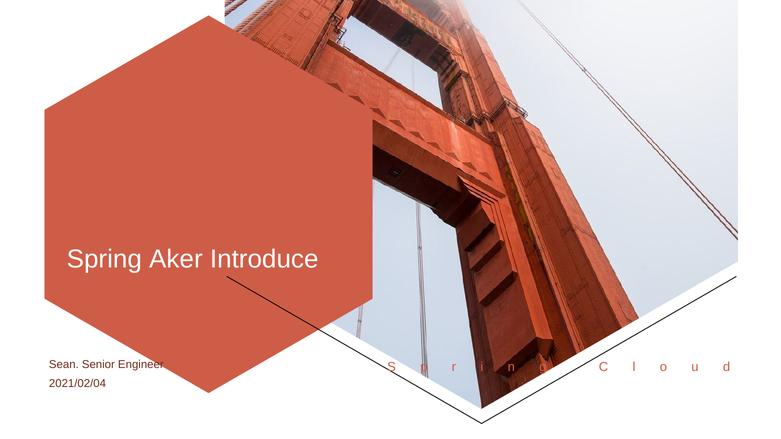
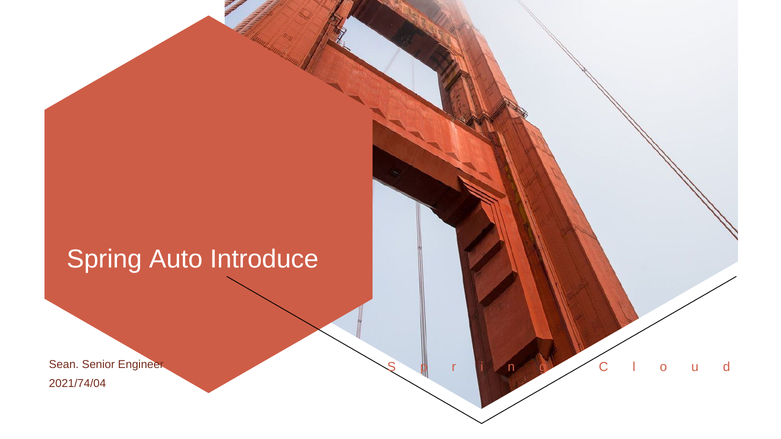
Aker: Aker -> Auto (176, 259)
2021/02/04: 2021/02/04 -> 2021/74/04 (77, 384)
